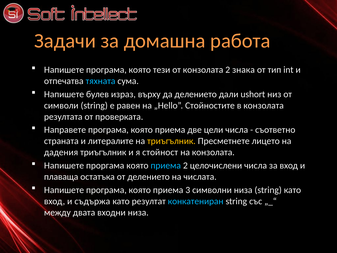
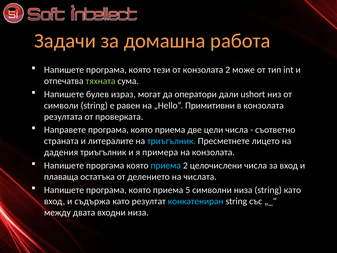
знака: знака -> може (244, 70)
тяхната colour: light blue -> light green (101, 81)
върху: върху -> могат (149, 94)
да делението: делението -> оператори (196, 94)
Стойностите: Стойностите -> Примитивни (210, 105)
триъгълник colour: yellow -> light blue (171, 141)
стойност: стойност -> примера (160, 152)
3: 3 -> 5 (188, 190)
